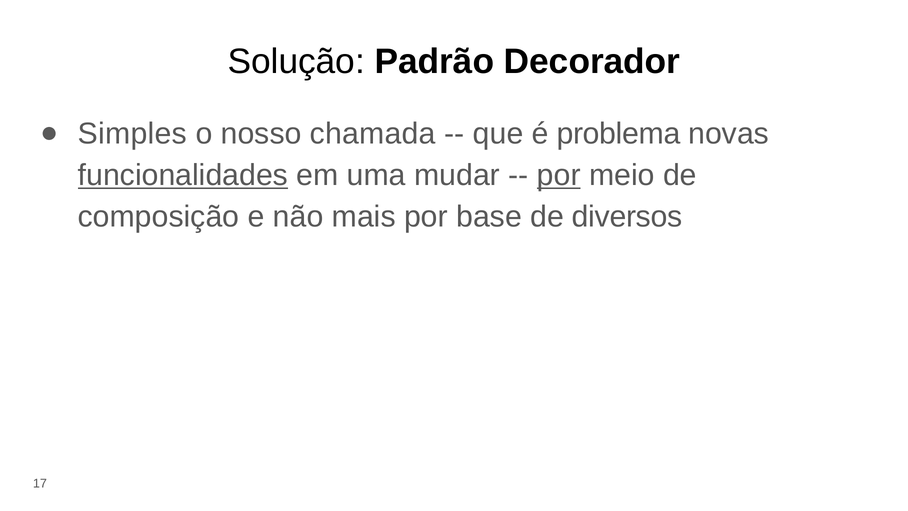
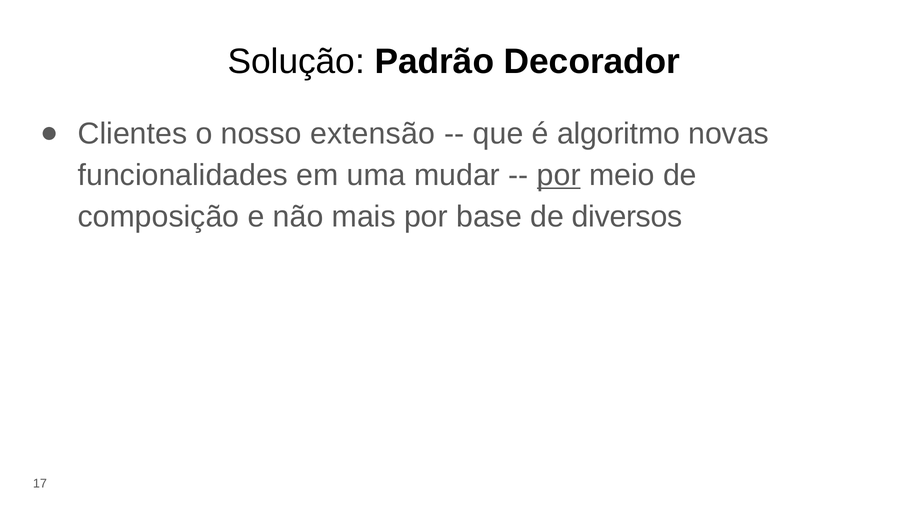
Simples: Simples -> Clientes (133, 134)
chamada: chamada -> extensão (373, 134)
problema: problema -> algoritmo (619, 134)
funcionalidades underline: present -> none (183, 175)
